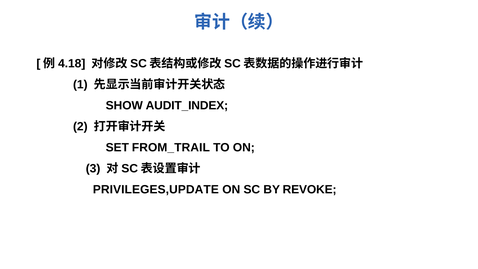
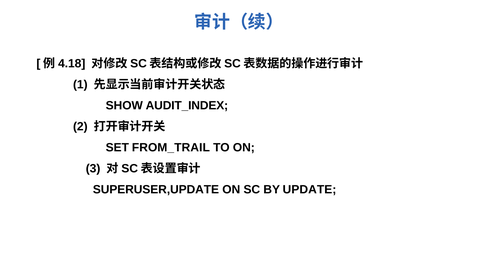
PRIVILEGES,UPDATE: PRIVILEGES,UPDATE -> SUPERUSER,UPDATE (156, 190)
REVOKE: REVOKE -> UPDATE (310, 190)
